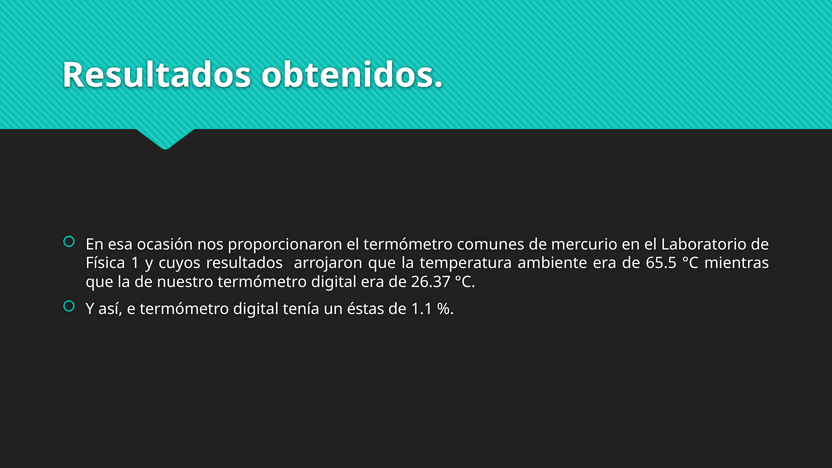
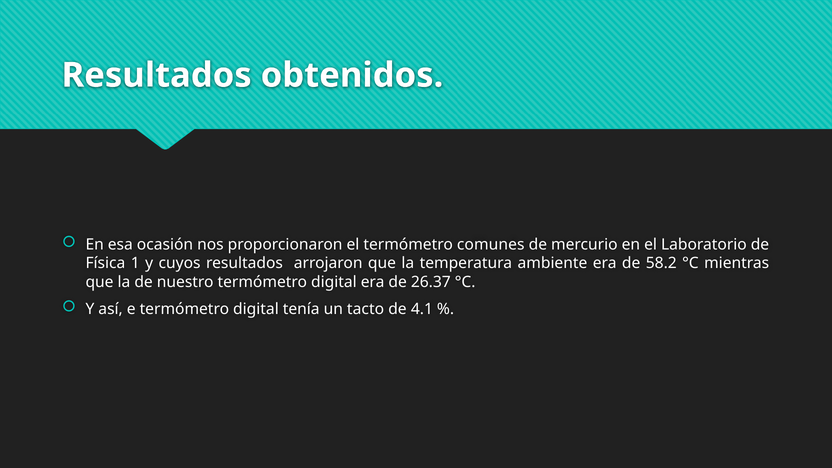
65.5: 65.5 -> 58.2 (661, 263)
éstas: éstas -> tacto (366, 309)
1.1: 1.1 -> 4.1 (422, 309)
